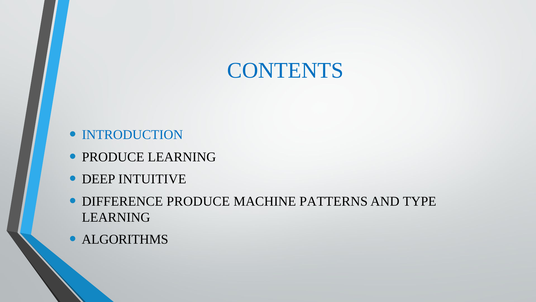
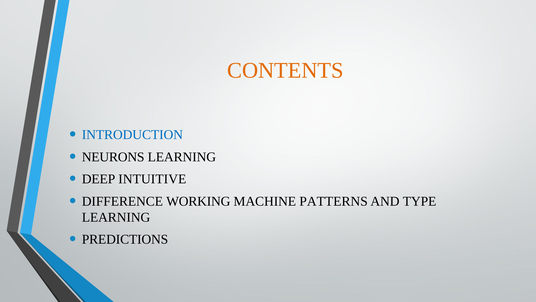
CONTENTS colour: blue -> orange (285, 70)
PRODUCE: PRODUCE -> NEURONS (113, 157)
DIFFERENCE PRODUCE: PRODUCE -> WORKING (198, 201)
ALGORITHMS: ALGORITHMS -> PREDICTIONS (125, 239)
